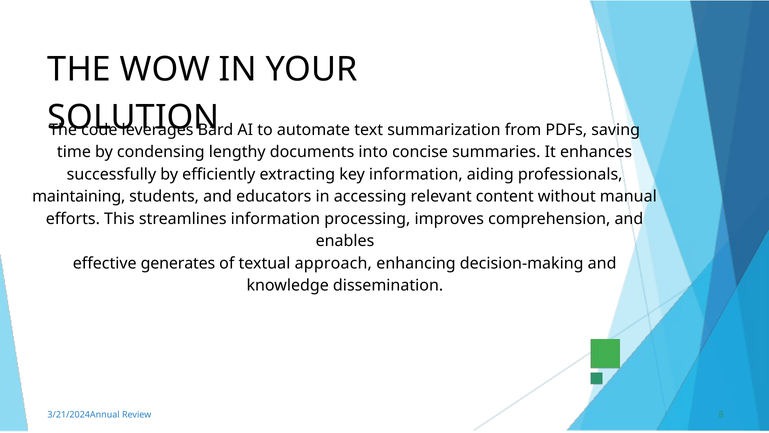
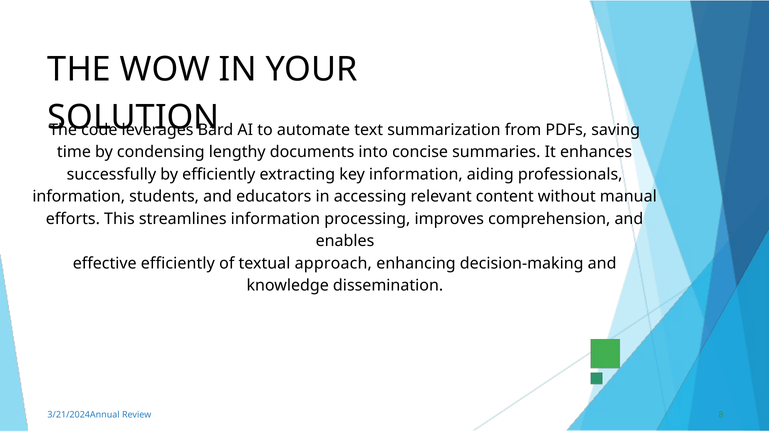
maintaining: maintaining -> information (79, 196)
effective generates: generates -> efficiently (178, 263)
